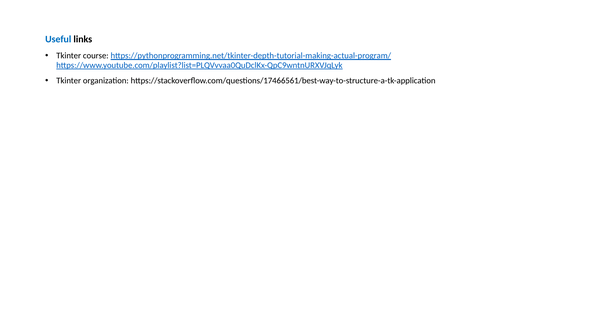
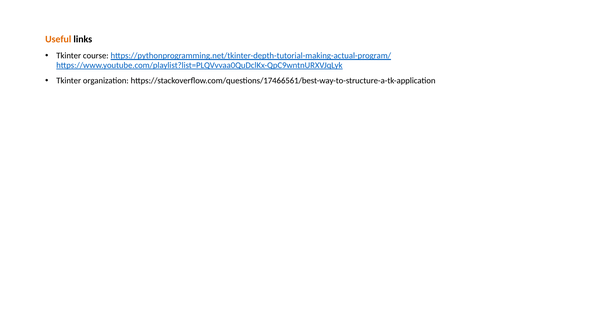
Useful colour: blue -> orange (58, 39)
